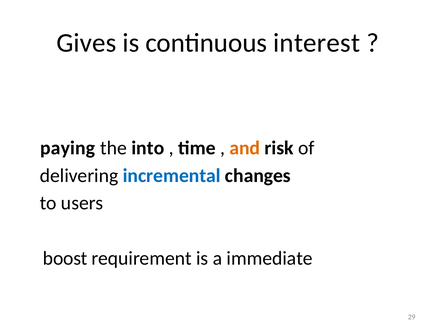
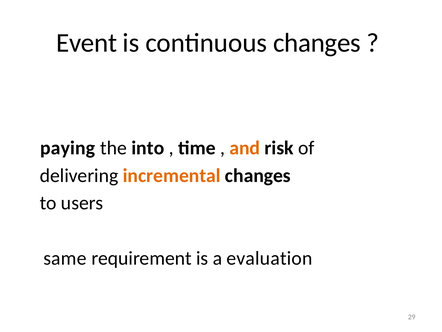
Gives: Gives -> Event (87, 43)
continuous interest: interest -> changes (317, 43)
incremental colour: blue -> orange (172, 175)
boost: boost -> same (65, 258)
immediate: immediate -> evaluation (269, 258)
